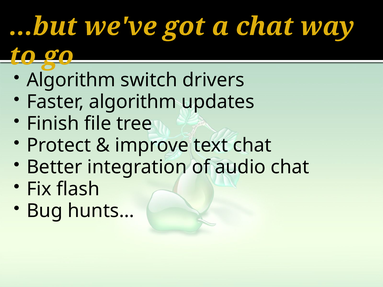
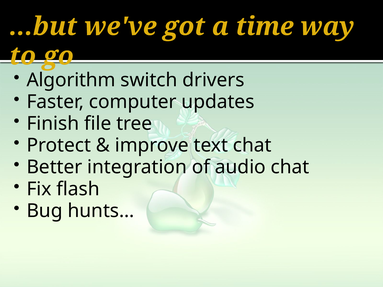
a chat: chat -> time (265, 27)
Faster algorithm: algorithm -> computer (133, 102)
